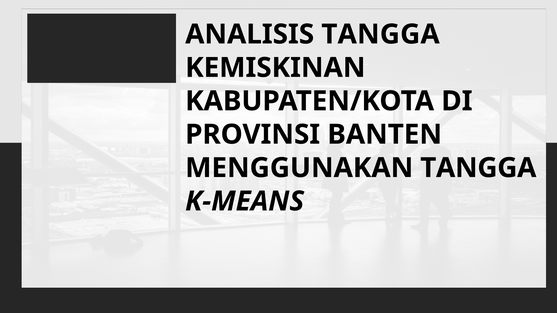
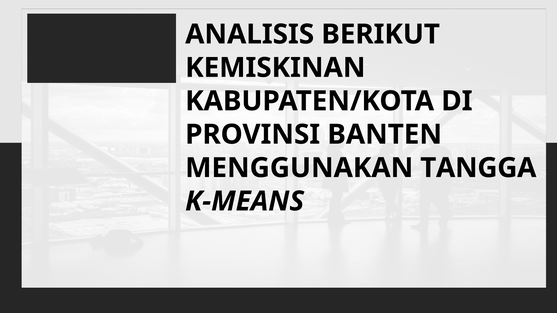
ANALISIS TANGGA: TANGGA -> BERIKUT (381, 34)
